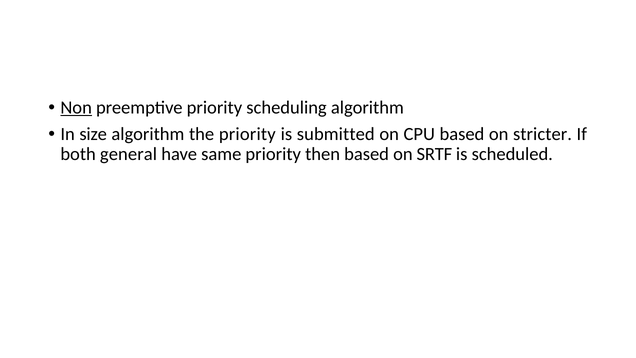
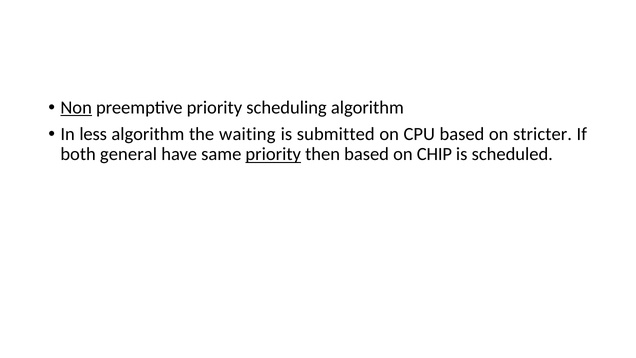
size: size -> less (93, 134)
the priority: priority -> waiting (247, 134)
priority underline: none -> present (273, 154)
SRTF: SRTF -> CHIP (434, 154)
